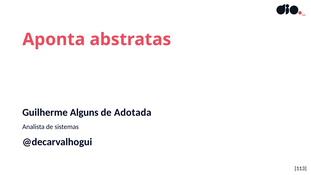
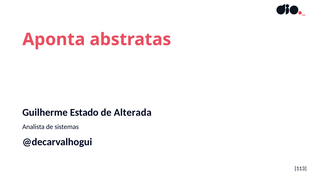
Alguns: Alguns -> Estado (84, 112)
Adotada: Adotada -> Alterada (133, 112)
